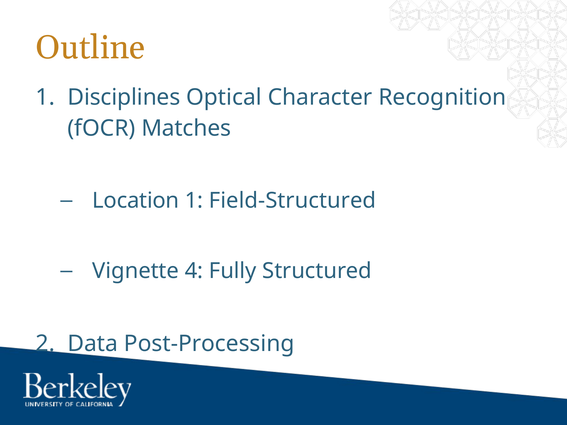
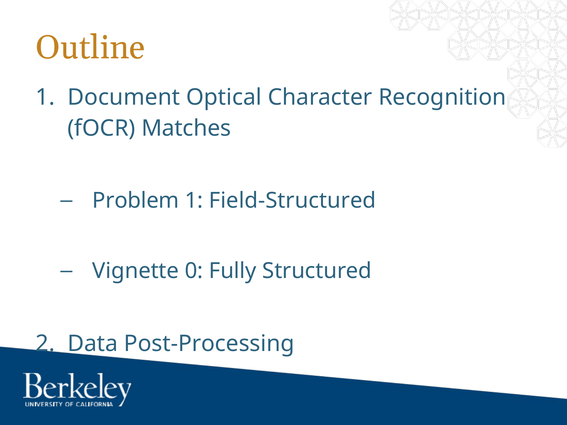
Disciplines: Disciplines -> Document (124, 97)
Location: Location -> Problem (136, 201)
4: 4 -> 0 (194, 271)
